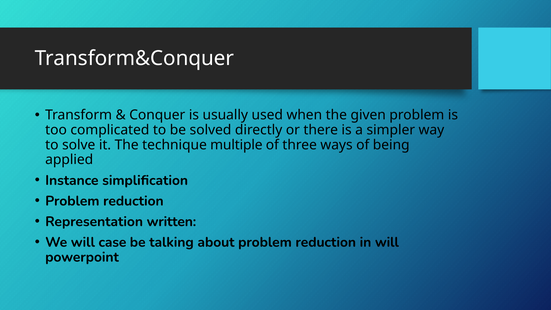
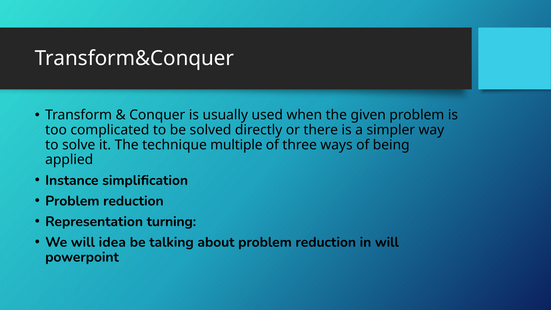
written: written -> turning (171, 221)
case: case -> idea (112, 242)
